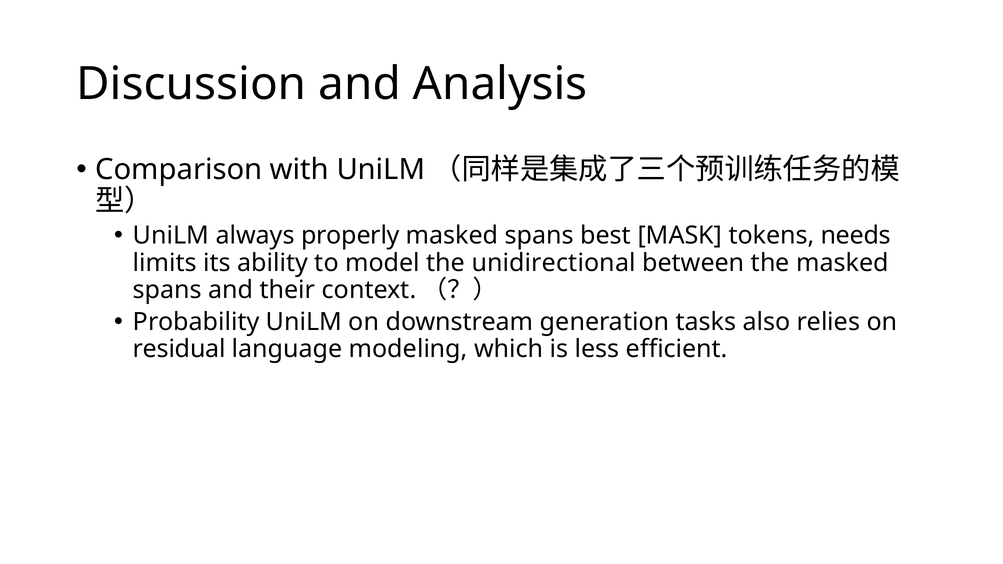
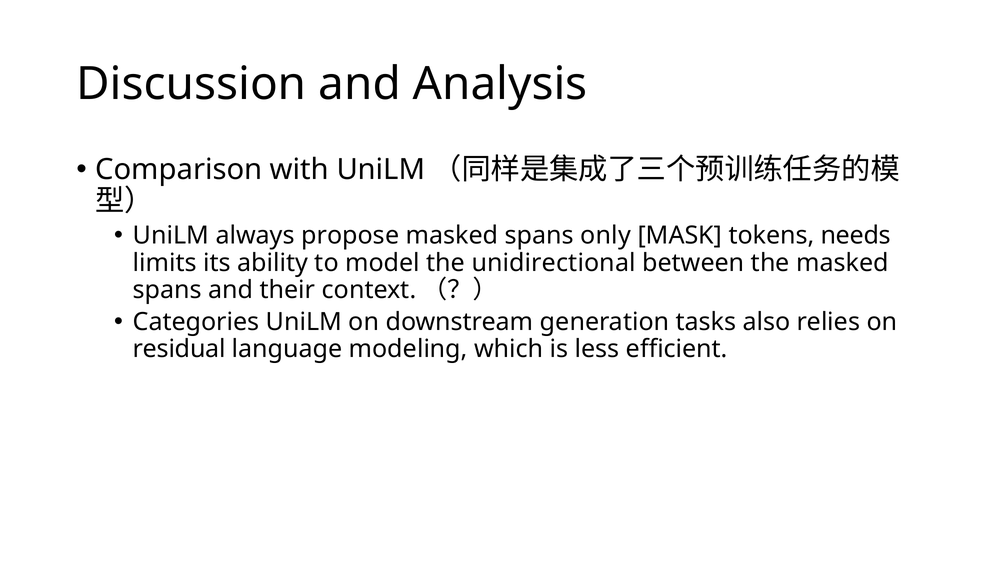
properly: properly -> propose (350, 236)
best: best -> only (606, 236)
Probability: Probability -> Categories (196, 322)
